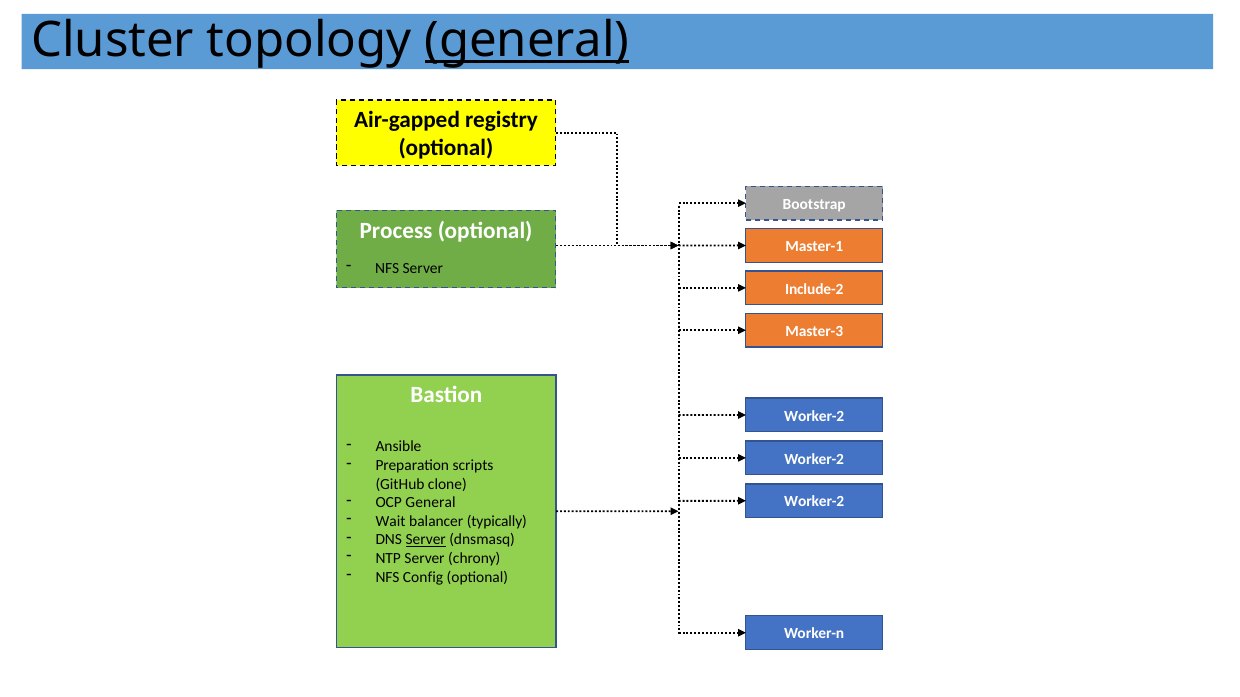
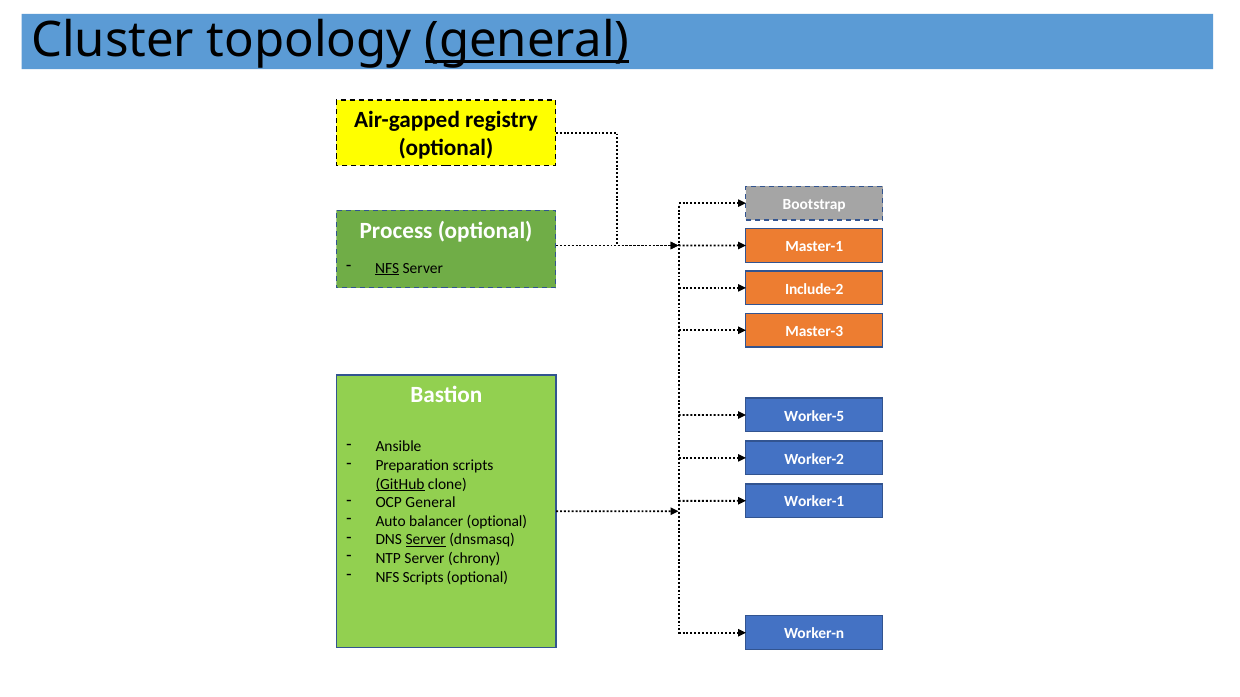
NFS underline: none -> present (387, 268)
Worker-2: Worker-2 -> Worker-5 (814, 416)
GitHub underline: none -> present (400, 484)
Worker-2: Worker-2 -> Worker-1 (814, 502)
Wait: Wait -> Auto (391, 522)
balancer typically: typically -> optional (497, 522)
NFS Config: Config -> Scripts (423, 577)
